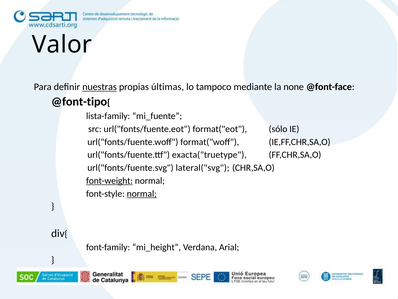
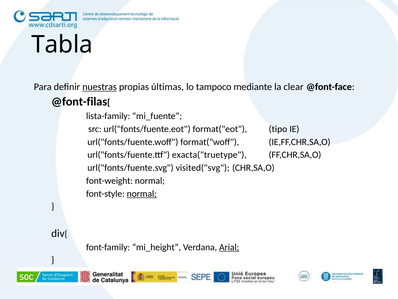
Valor: Valor -> Tabla (62, 45)
none: none -> clear (294, 87)
@font-tipo: @font-tipo -> @font-filas (79, 101)
sólo: sólo -> tipo (278, 129)
lateral("svg: lateral("svg -> visited("svg (203, 168)
font-weight underline: present -> none (109, 180)
Arial underline: none -> present (229, 247)
